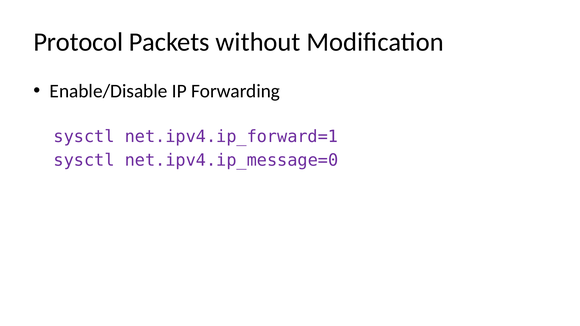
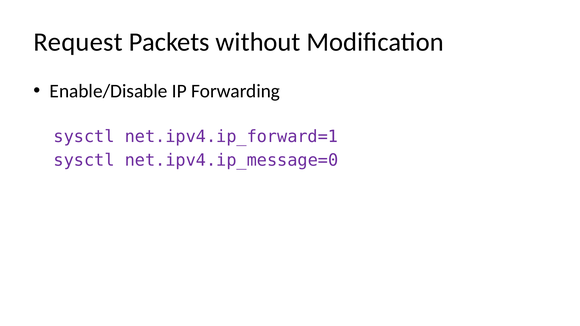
Protocol: Protocol -> Request (78, 42)
